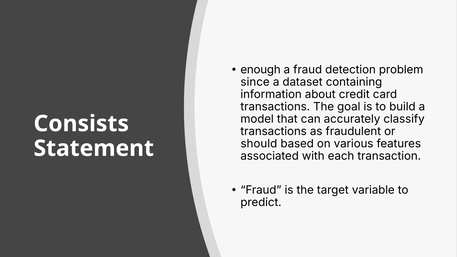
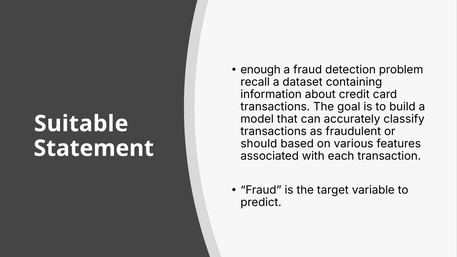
since: since -> recall (255, 82)
Consists: Consists -> Suitable (81, 124)
